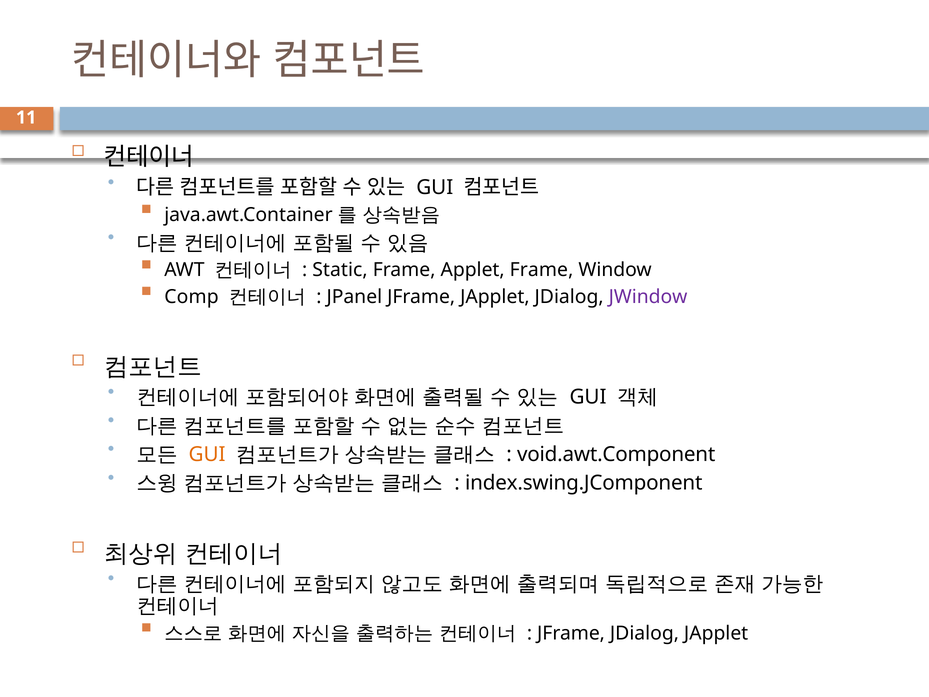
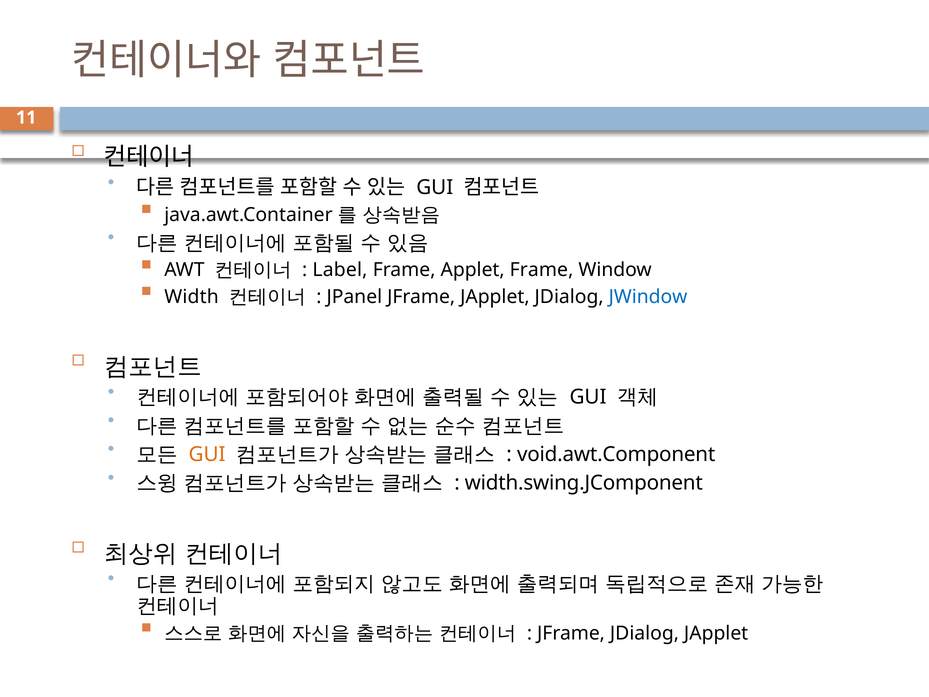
Static: Static -> Label (340, 270)
Comp: Comp -> Width (192, 297)
JWindow colour: purple -> blue (648, 297)
index.swing.JComponent: index.swing.JComponent -> width.swing.JComponent (584, 483)
